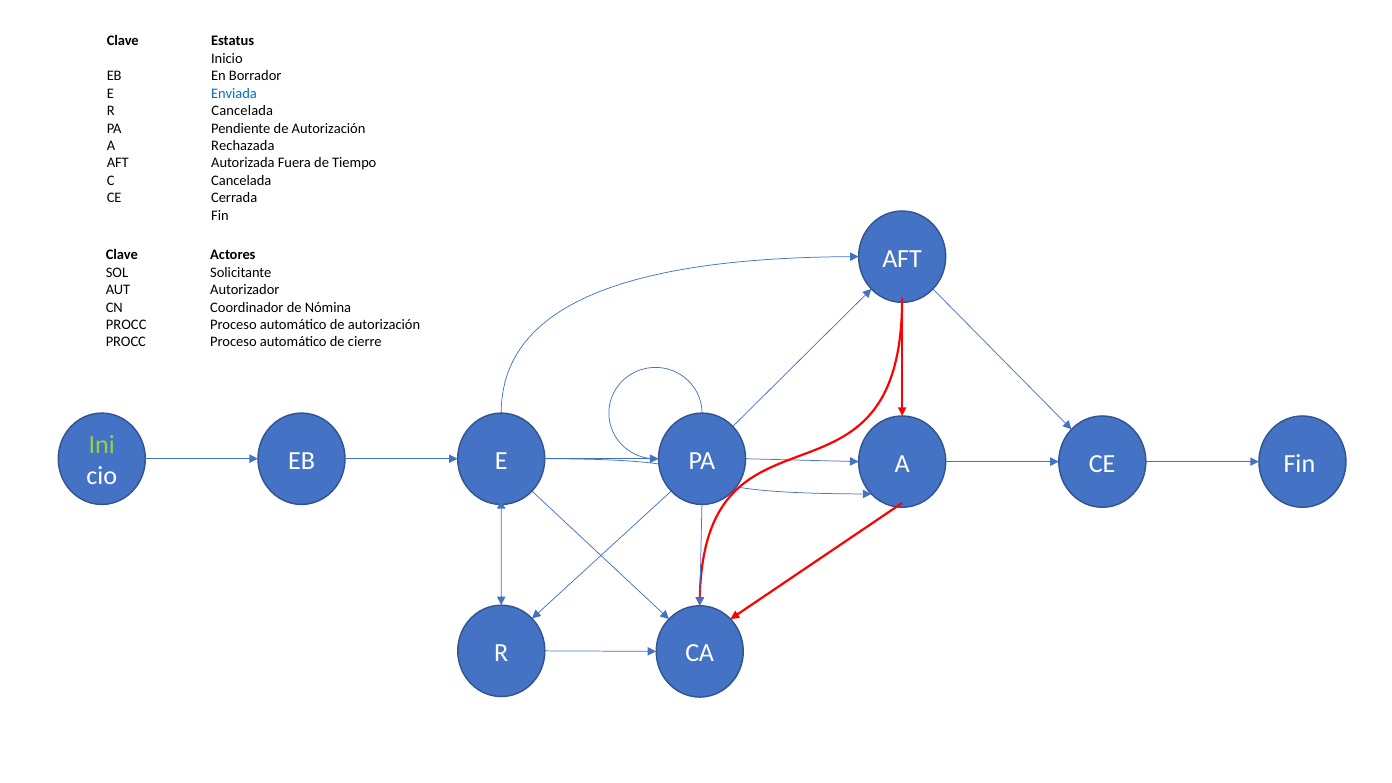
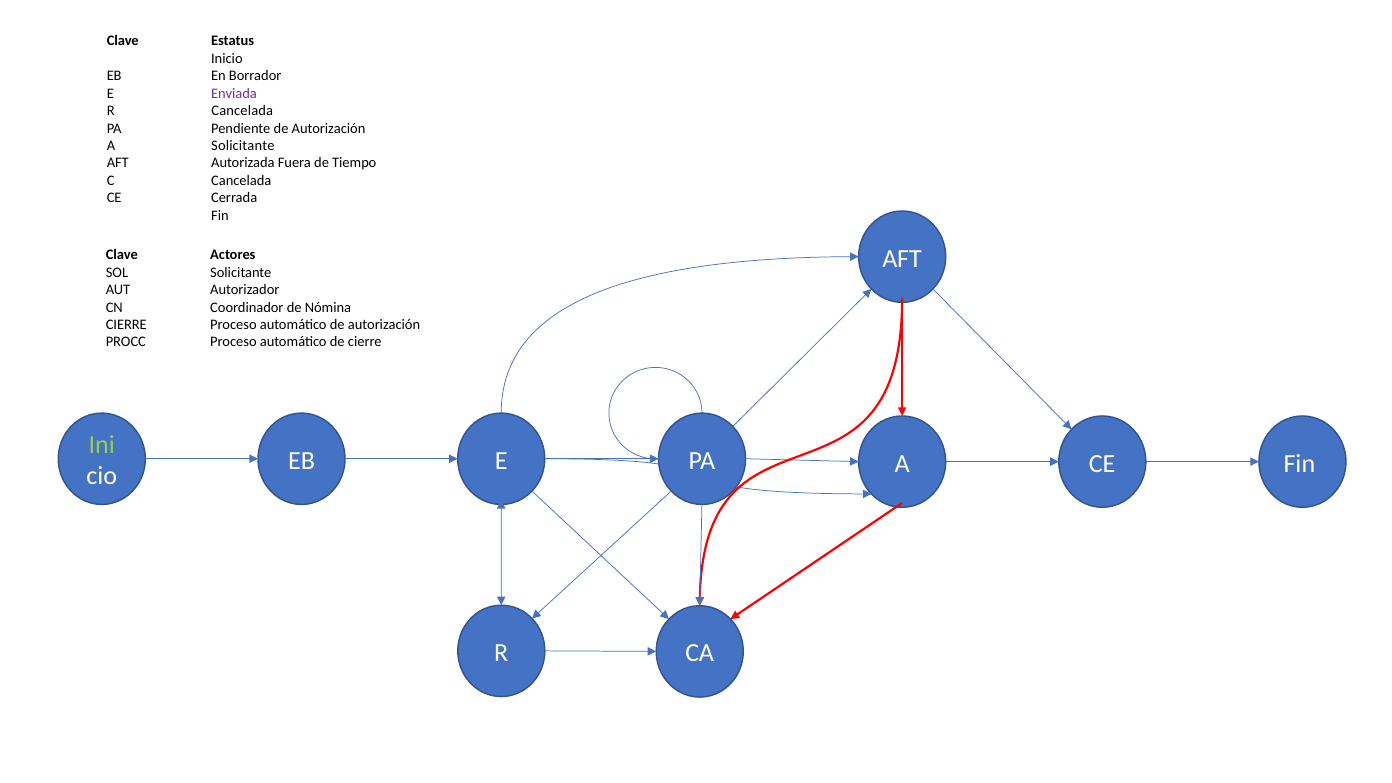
Enviada colour: blue -> purple (234, 93)
A Rechazada: Rechazada -> Solicitante (243, 146)
PROCC: PROCC -> CIERRE (126, 325)
